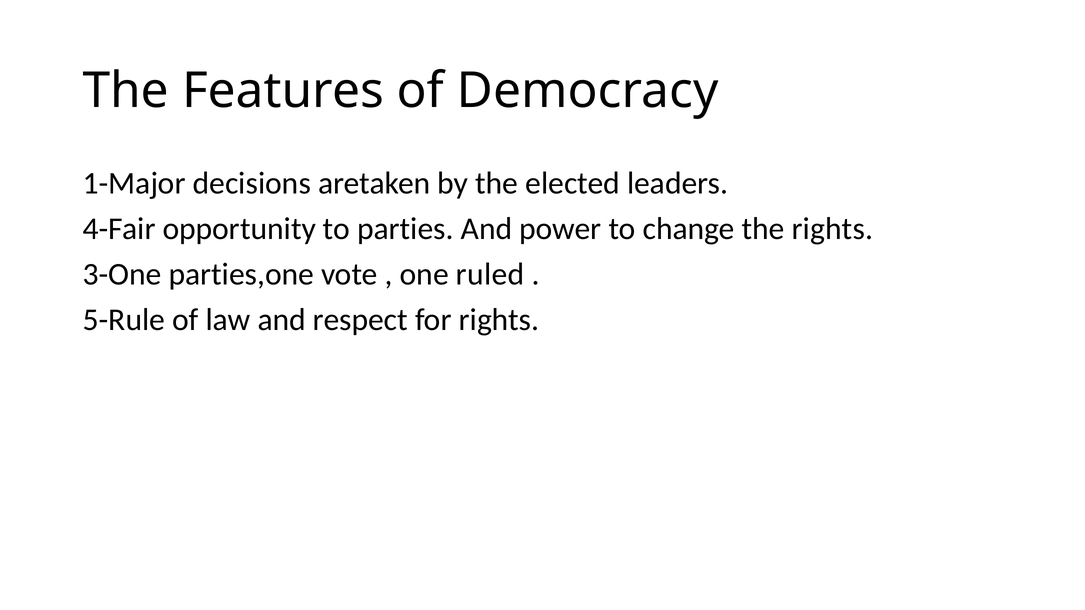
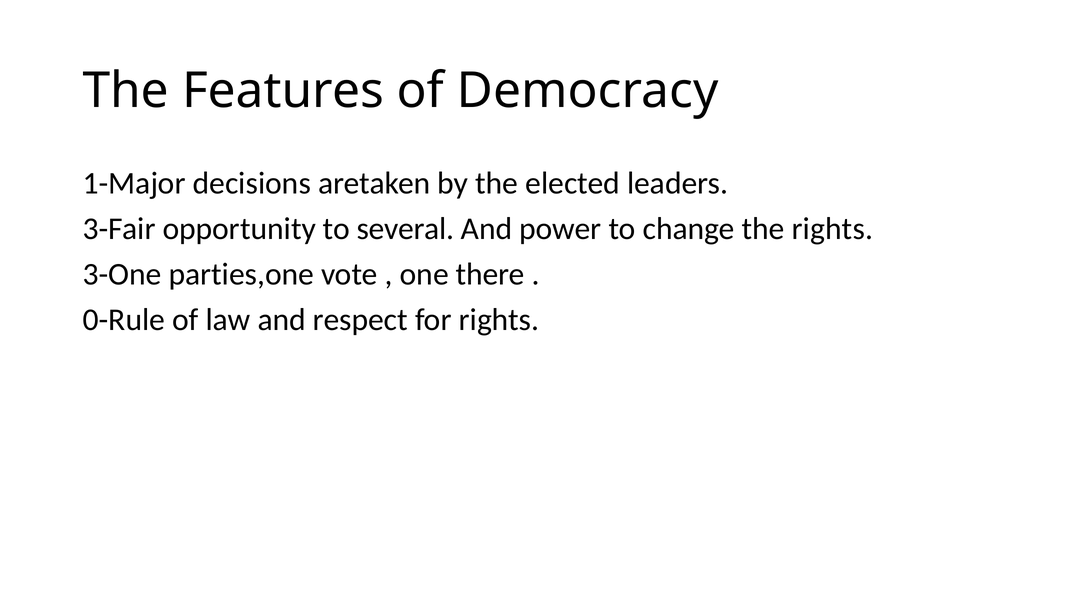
4-Fair: 4-Fair -> 3-Fair (119, 229)
parties: parties -> several (405, 229)
ruled: ruled -> there (490, 274)
5-Rule: 5-Rule -> 0-Rule (124, 320)
